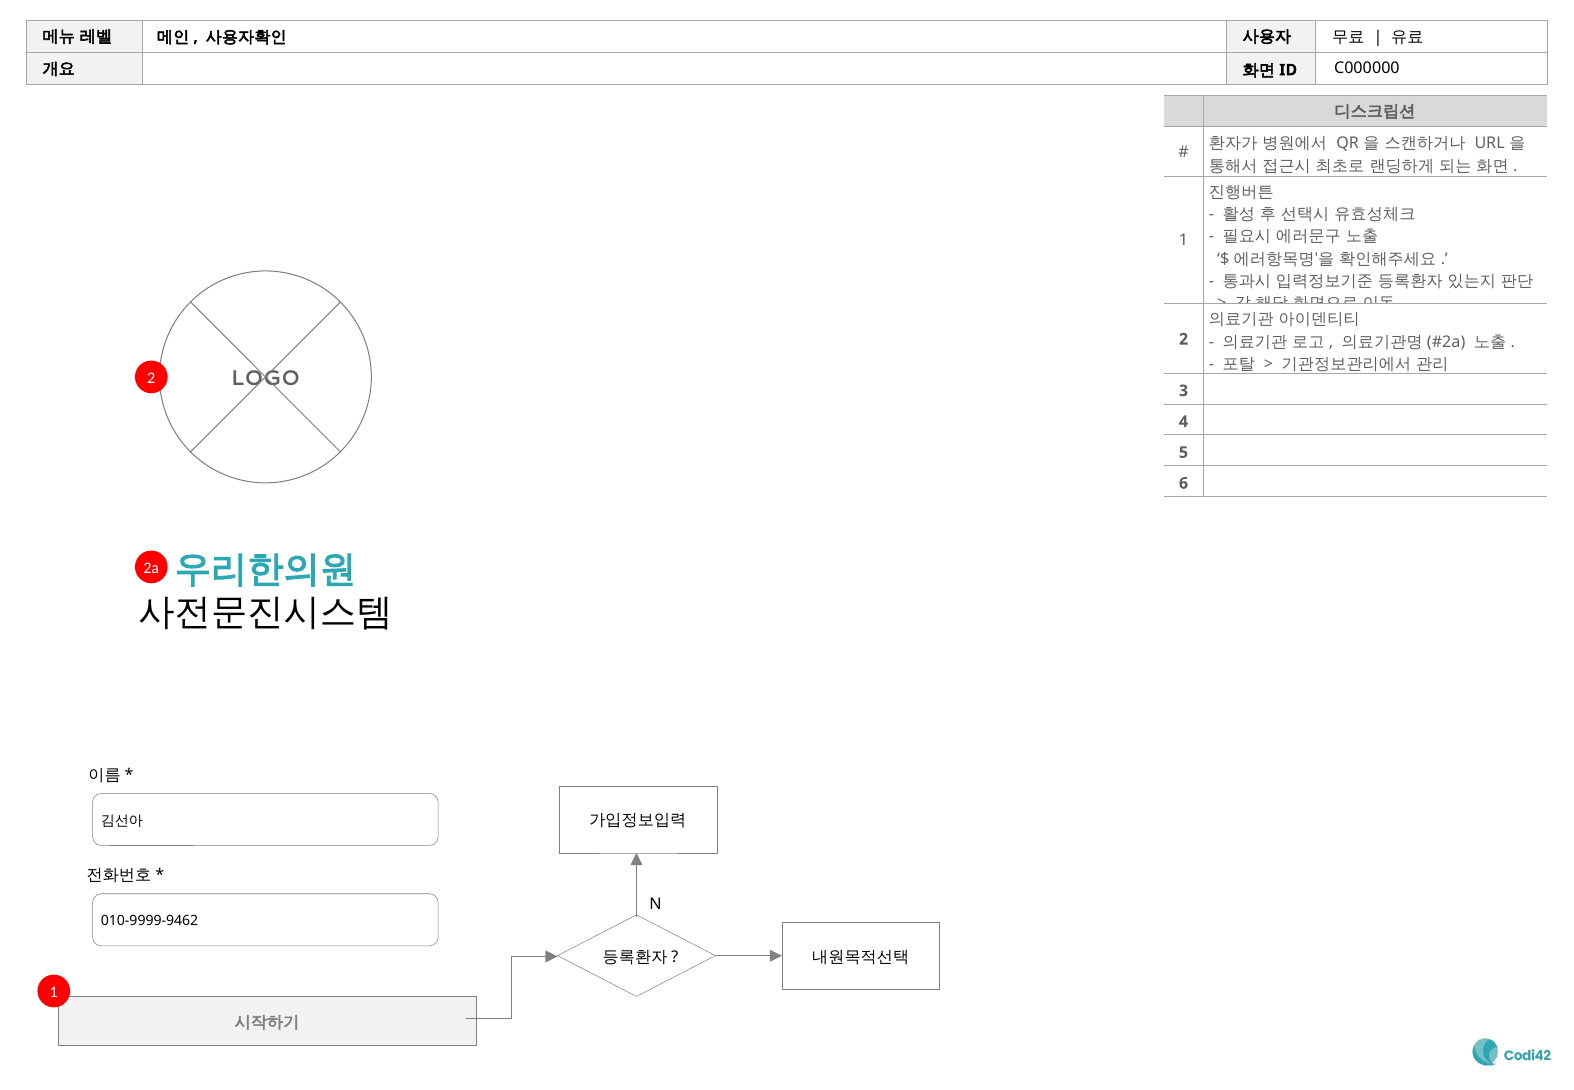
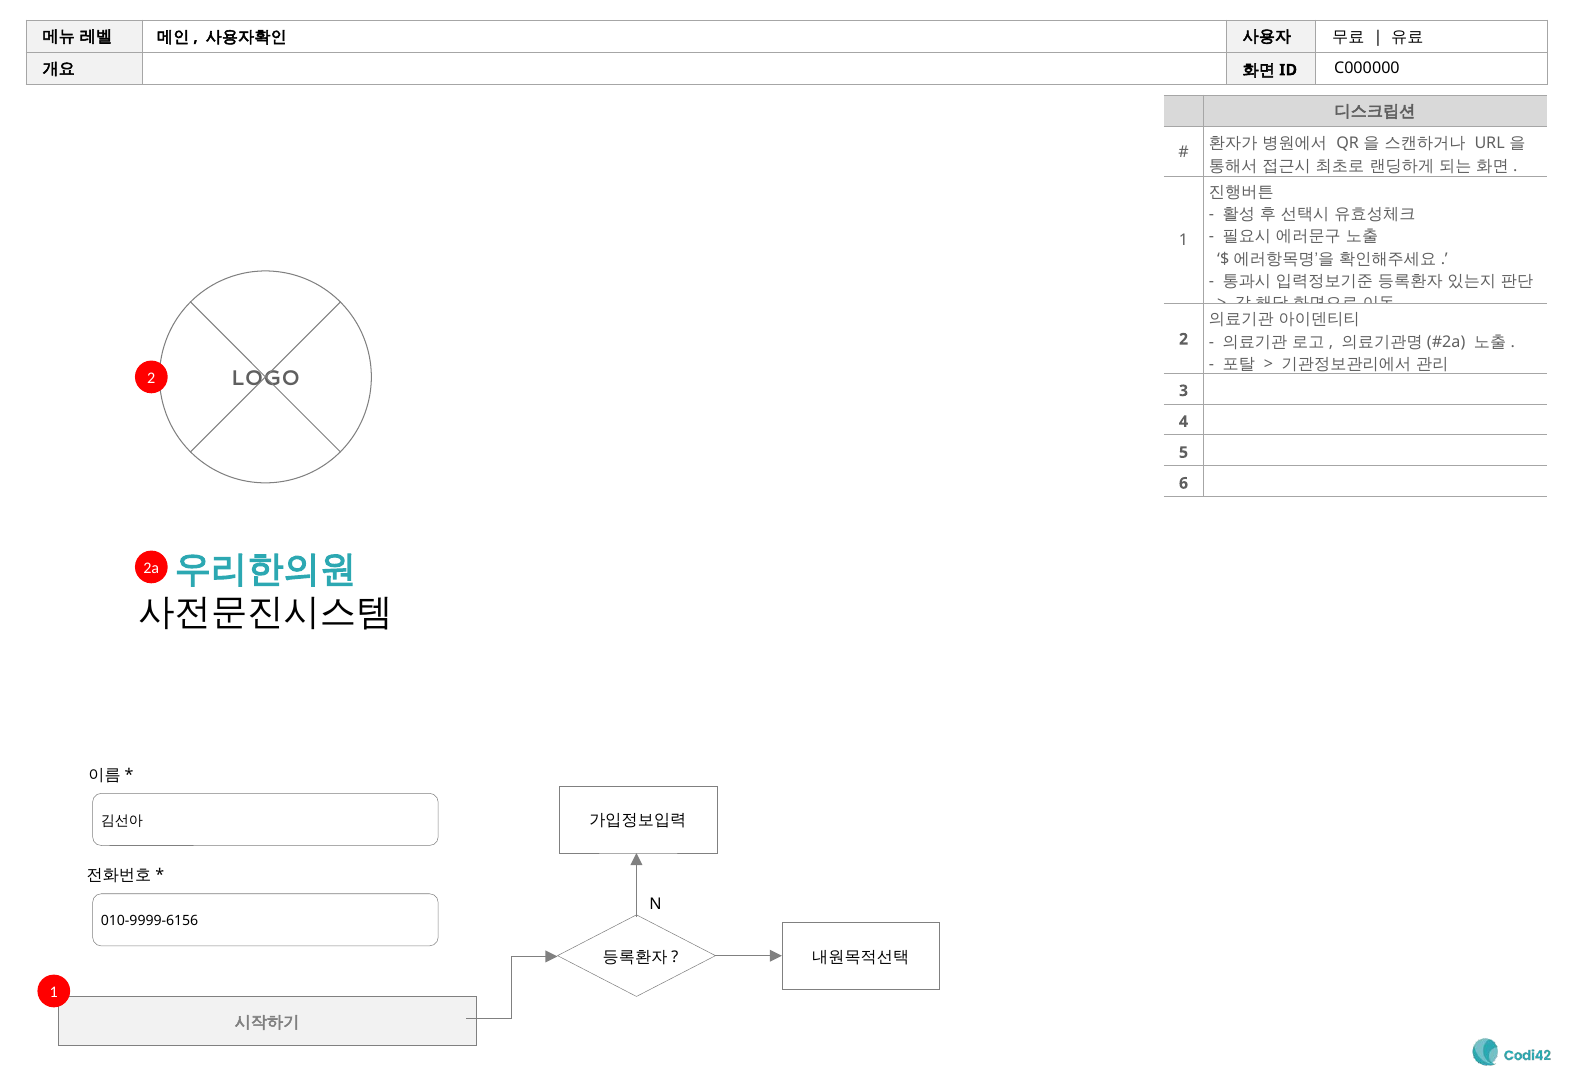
010-9999-9462: 010-9999-9462 -> 010-9999-6156 (150, 921)
